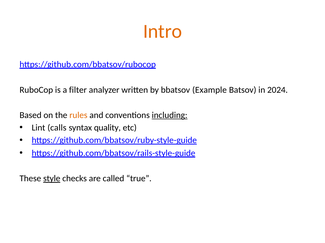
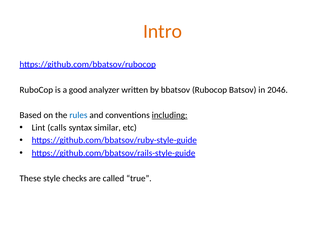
filter: filter -> good (78, 90)
bbatsov Example: Example -> Rubocop (210, 90)
2024: 2024 -> 2046 (278, 90)
rules colour: orange -> blue (78, 115)
quality: quality -> similar (107, 128)
style underline: present -> none (52, 179)
